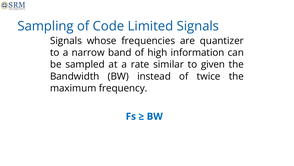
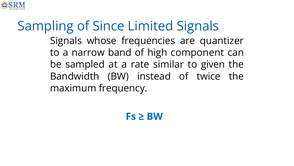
Code: Code -> Since (109, 26)
information: information -> component (197, 53)
